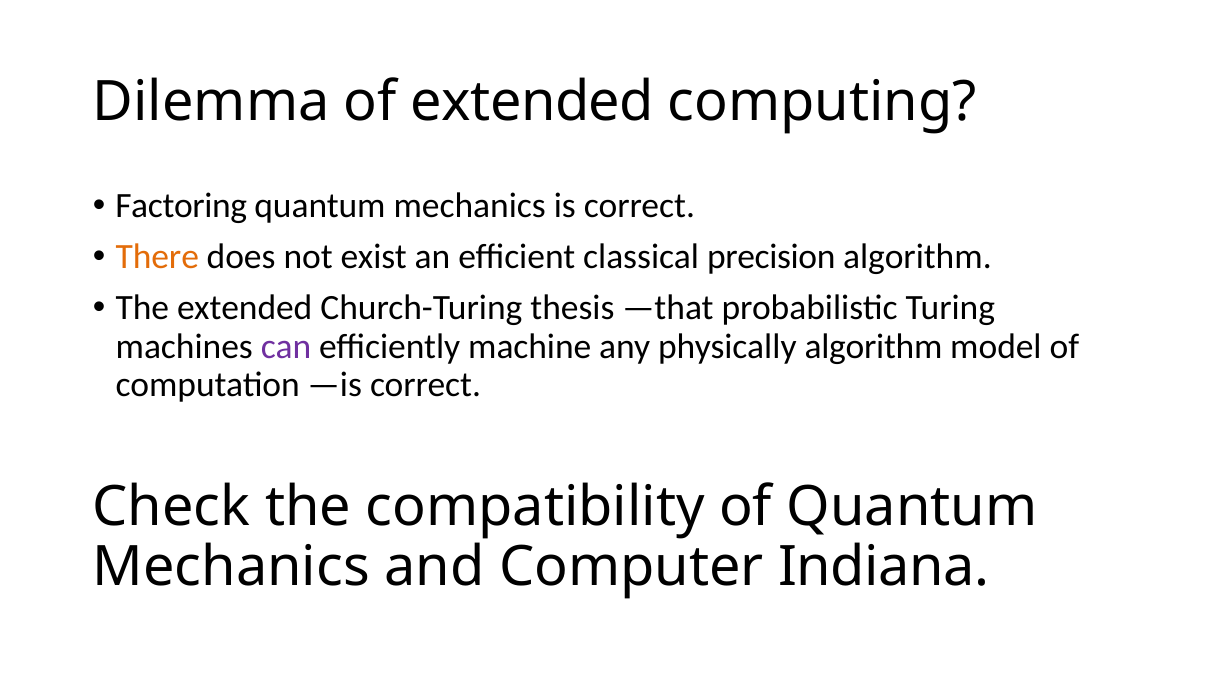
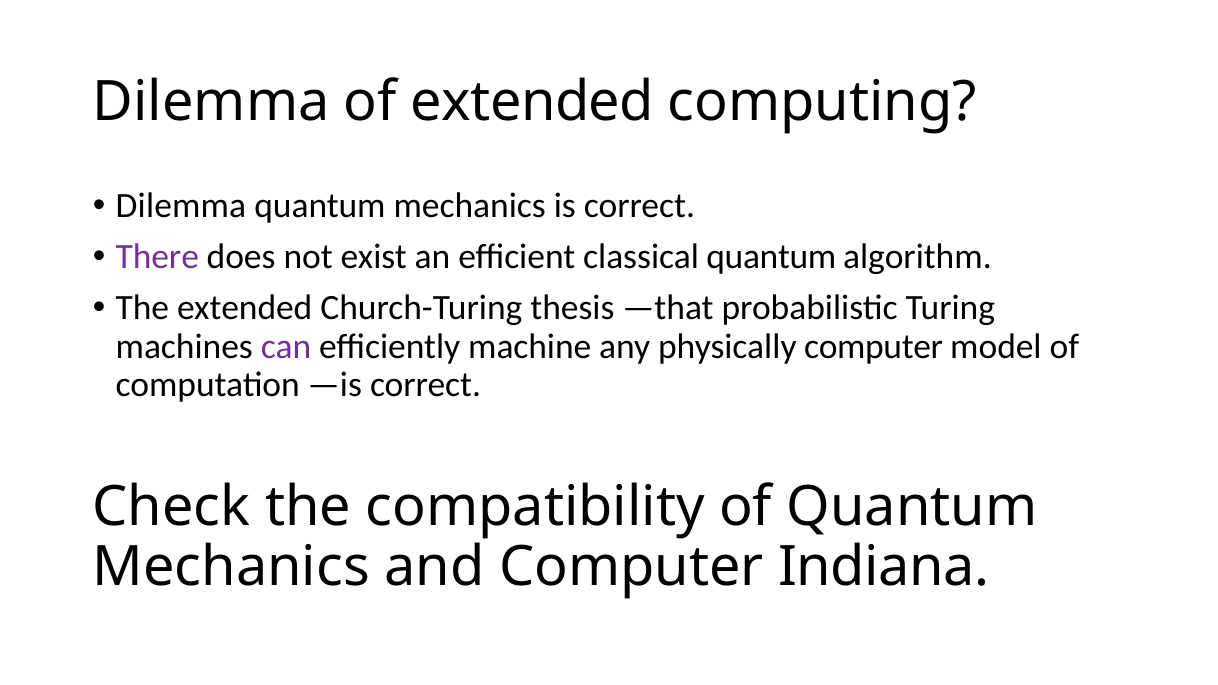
Factoring: Factoring -> Dilemma (181, 206)
There colour: orange -> purple (157, 257)
classical precision: precision -> quantum (771, 257)
physically algorithm: algorithm -> computer (874, 346)
